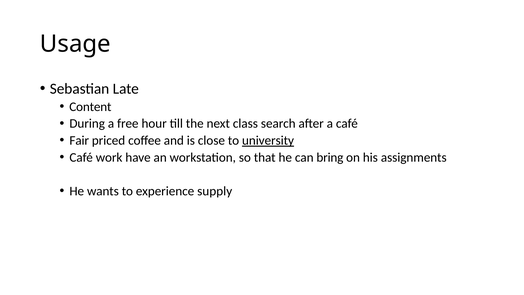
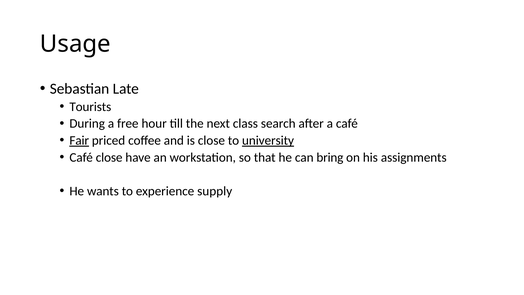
Content: Content -> Tourists (90, 107)
Fair underline: none -> present (79, 140)
Café work: work -> close (109, 157)
